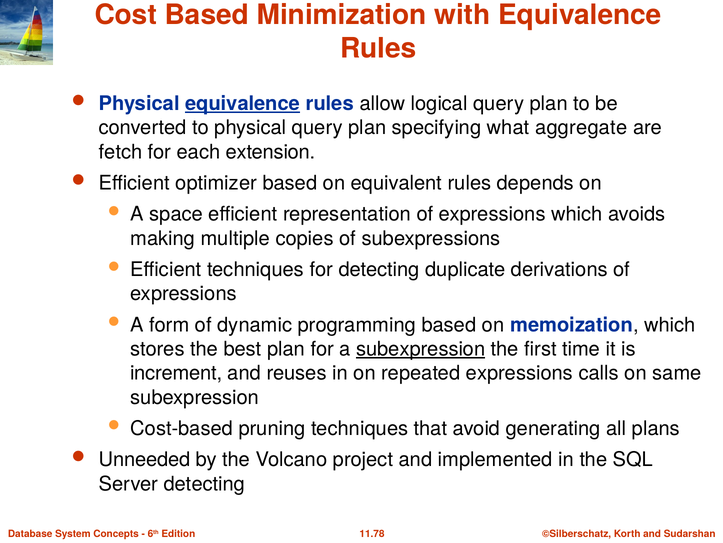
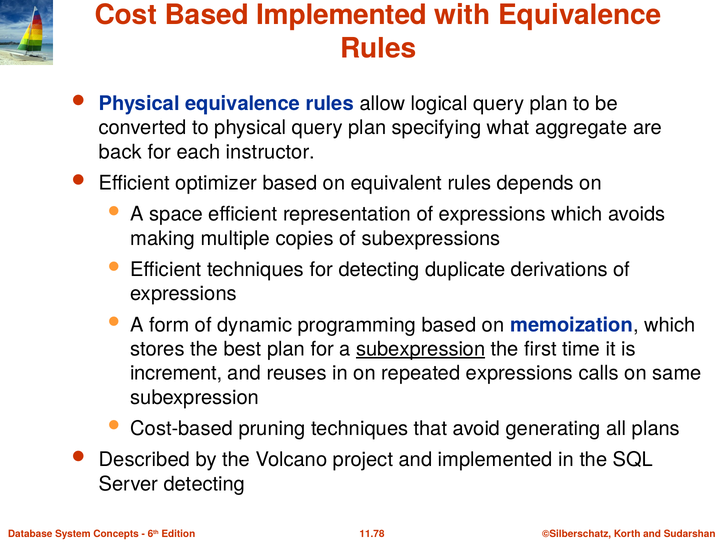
Based Minimization: Minimization -> Implemented (342, 15)
equivalence underline: present -> none (243, 104)
fetch: fetch -> back (120, 152)
extension: extension -> instructor (270, 152)
Unneeded: Unneeded -> Described (144, 459)
